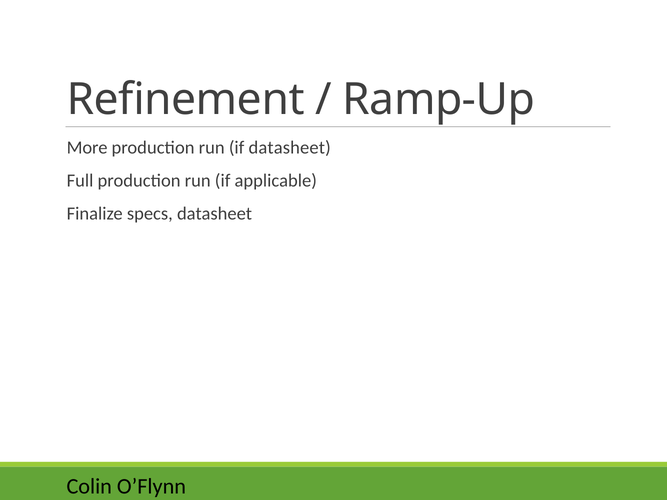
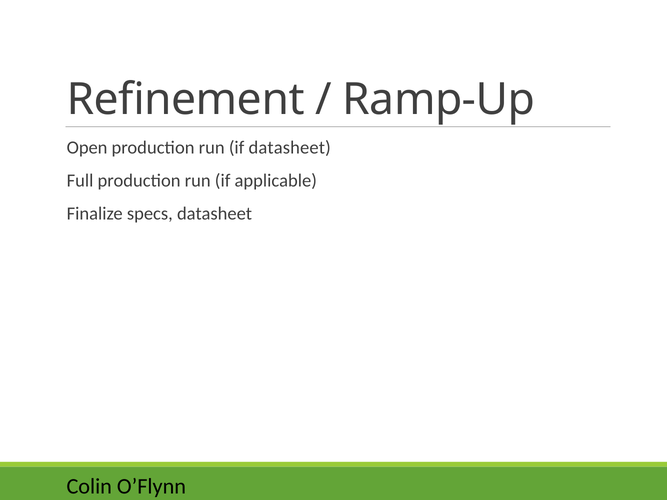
More: More -> Open (87, 148)
